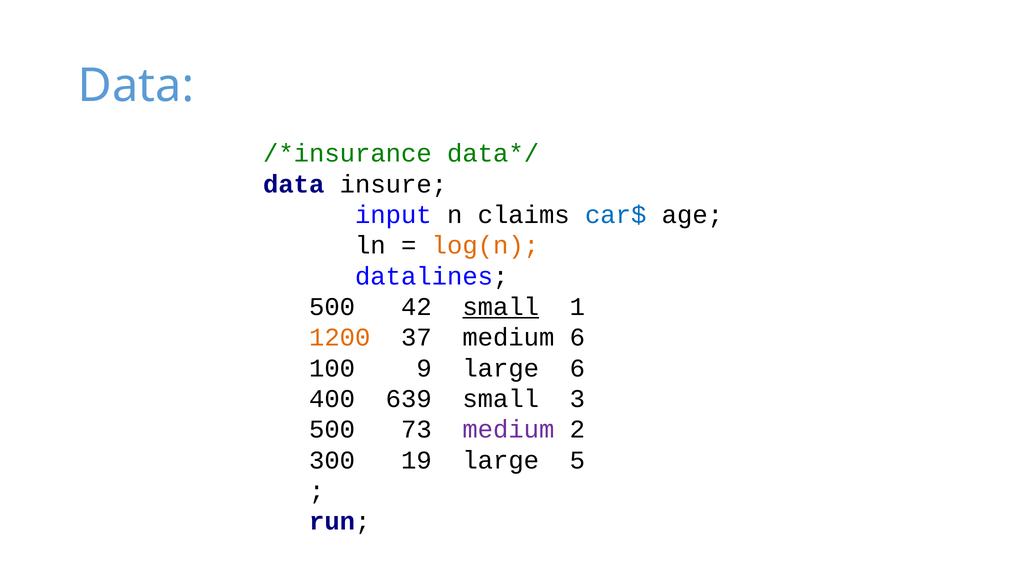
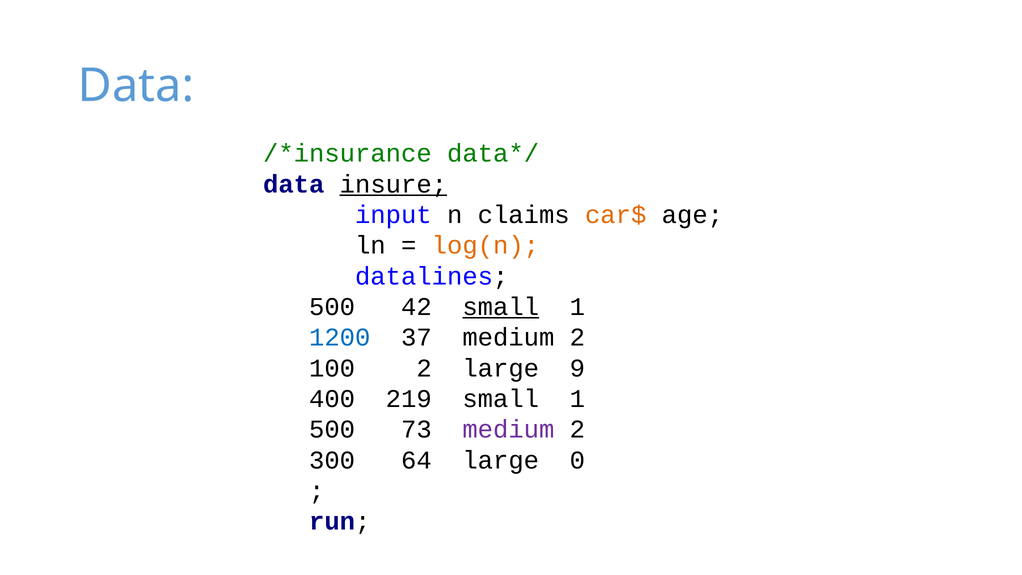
insure underline: none -> present (393, 184)
car$ colour: blue -> orange (616, 215)
1200 colour: orange -> blue (340, 337)
37 medium 6: 6 -> 2 (577, 337)
100 9: 9 -> 2 (424, 368)
large 6: 6 -> 9 (577, 368)
639: 639 -> 219 (409, 399)
3: 3 -> 1 (577, 399)
19: 19 -> 64 (416, 460)
5: 5 -> 0 (577, 460)
